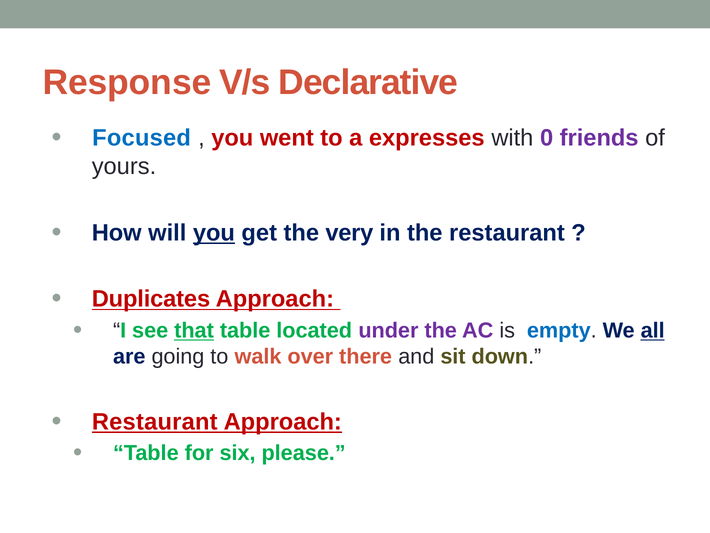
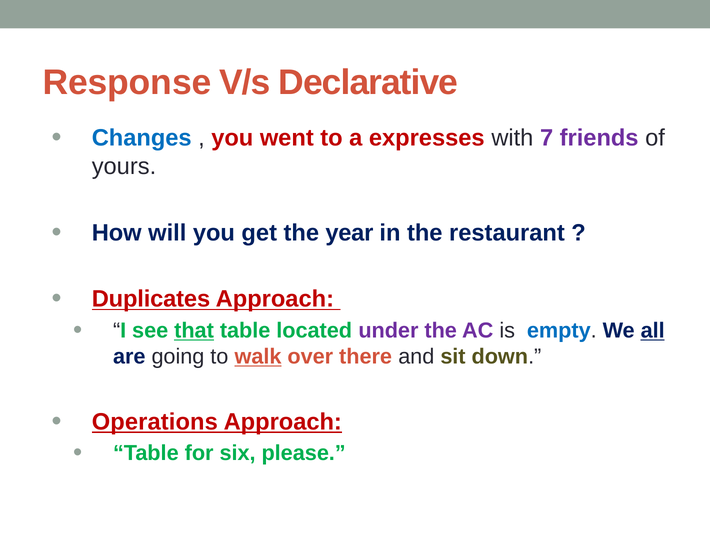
Focused: Focused -> Changes (142, 138)
0: 0 -> 7 (547, 138)
you underline: present -> none (214, 233)
very: very -> year (349, 233)
walk underline: none -> present (258, 356)
Restaurant: Restaurant -> Operations (155, 421)
